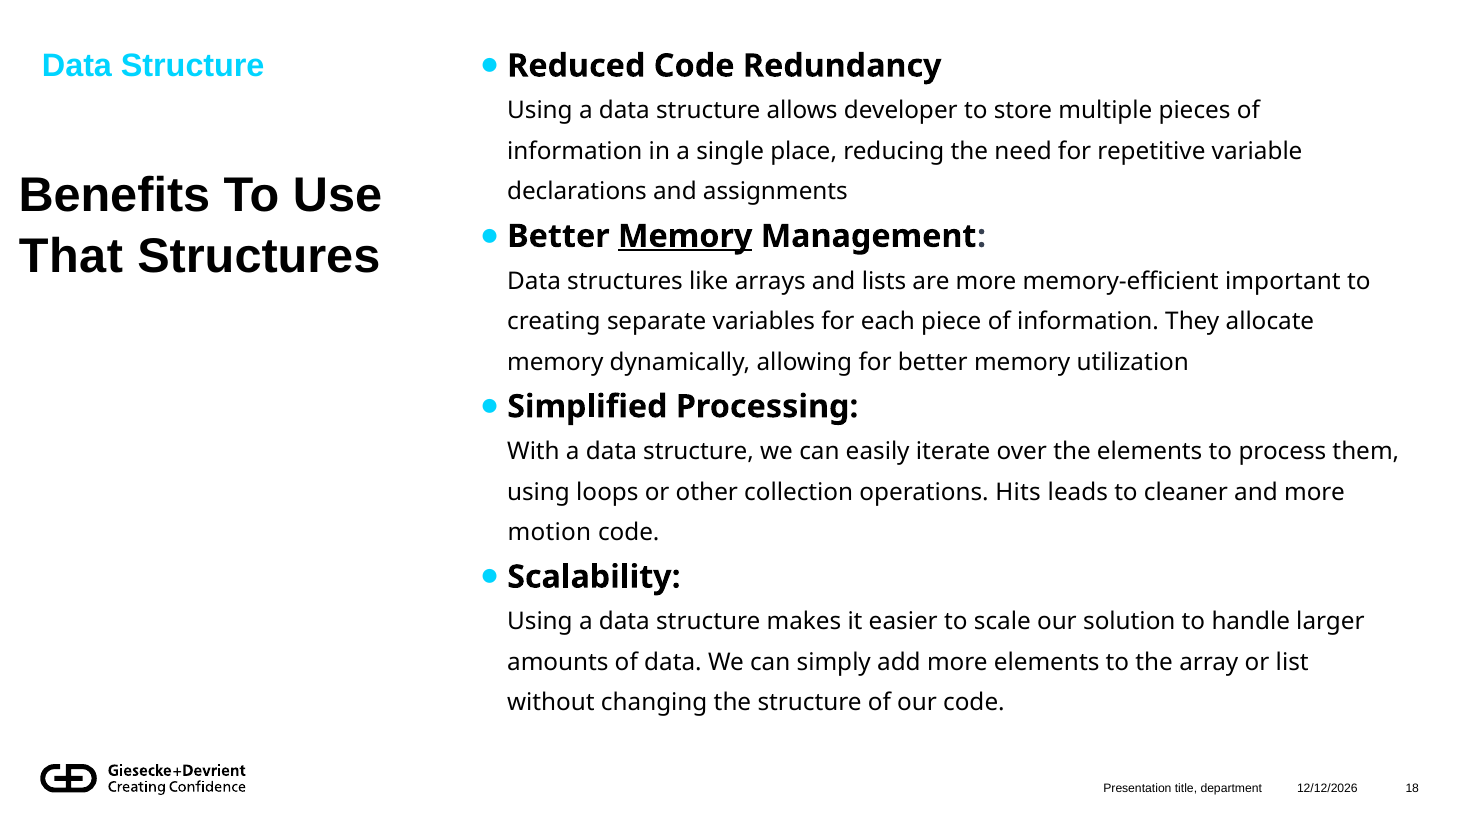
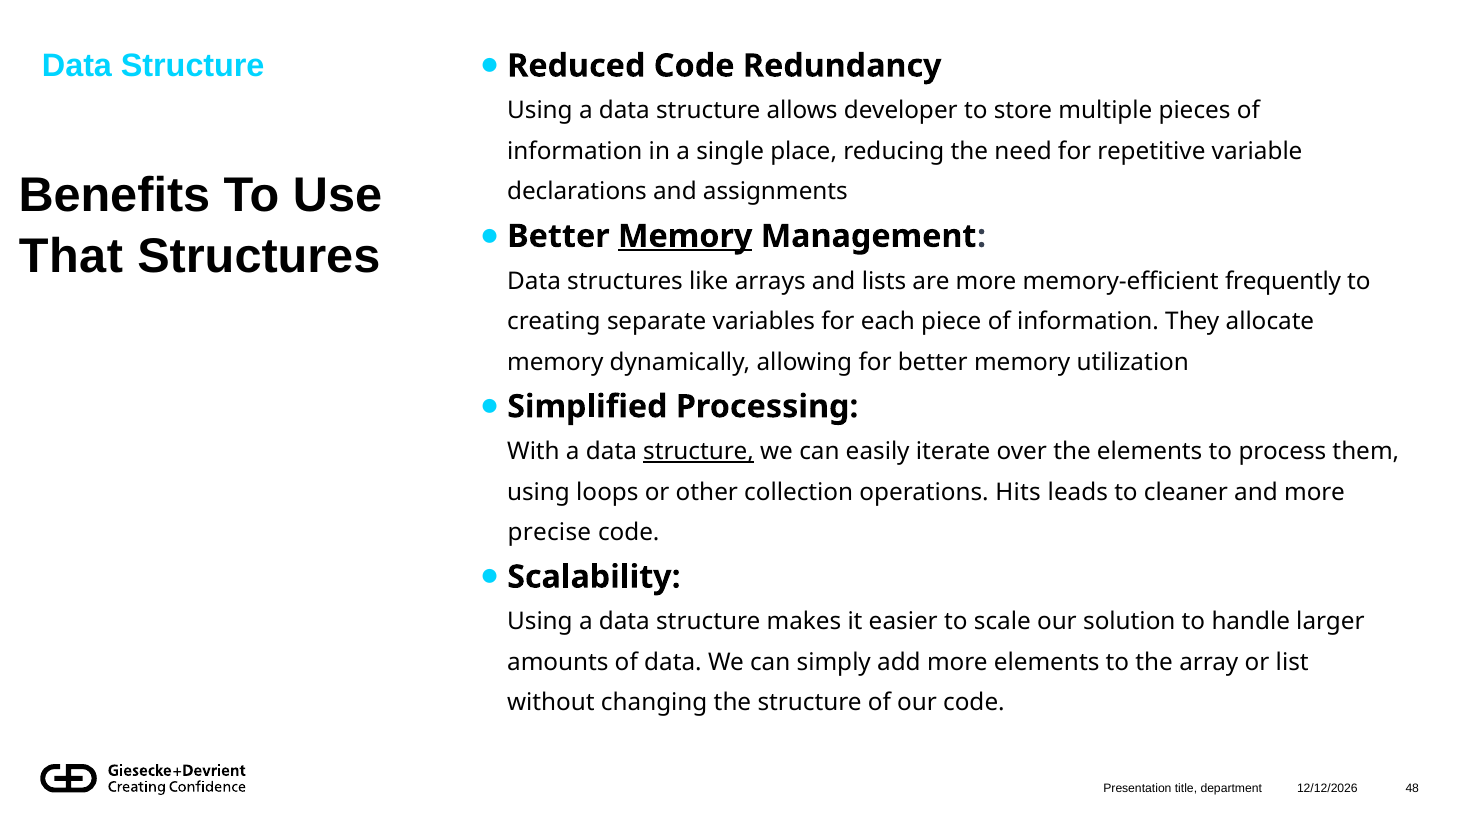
important: important -> frequently (1283, 281)
structure underline: none -> present (699, 451)
motion: motion -> precise (549, 532)
18: 18 -> 48 (1412, 789)
